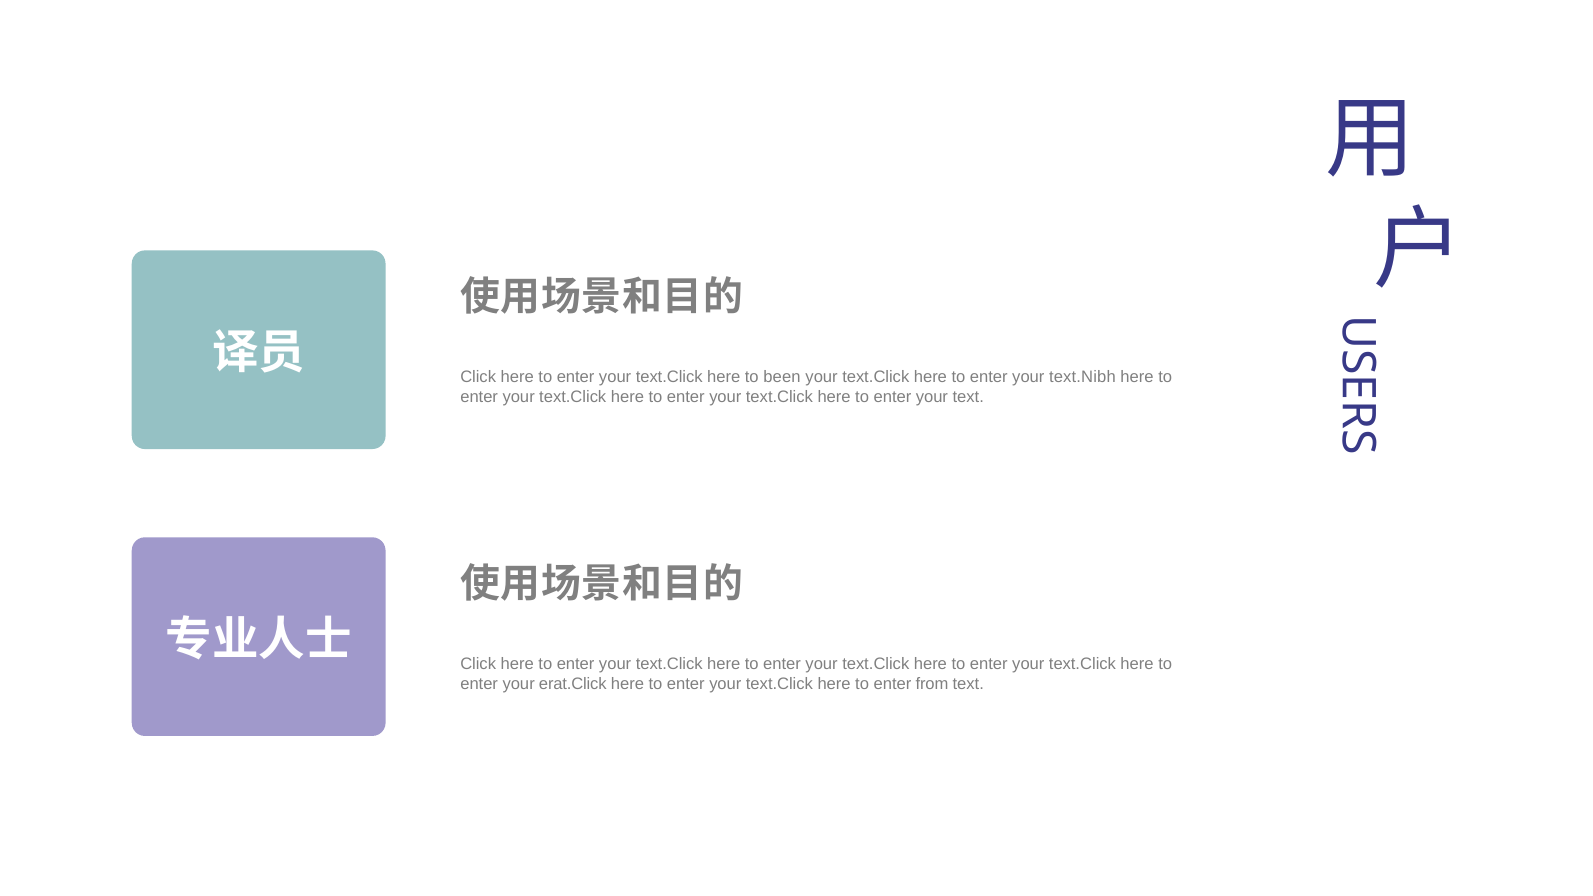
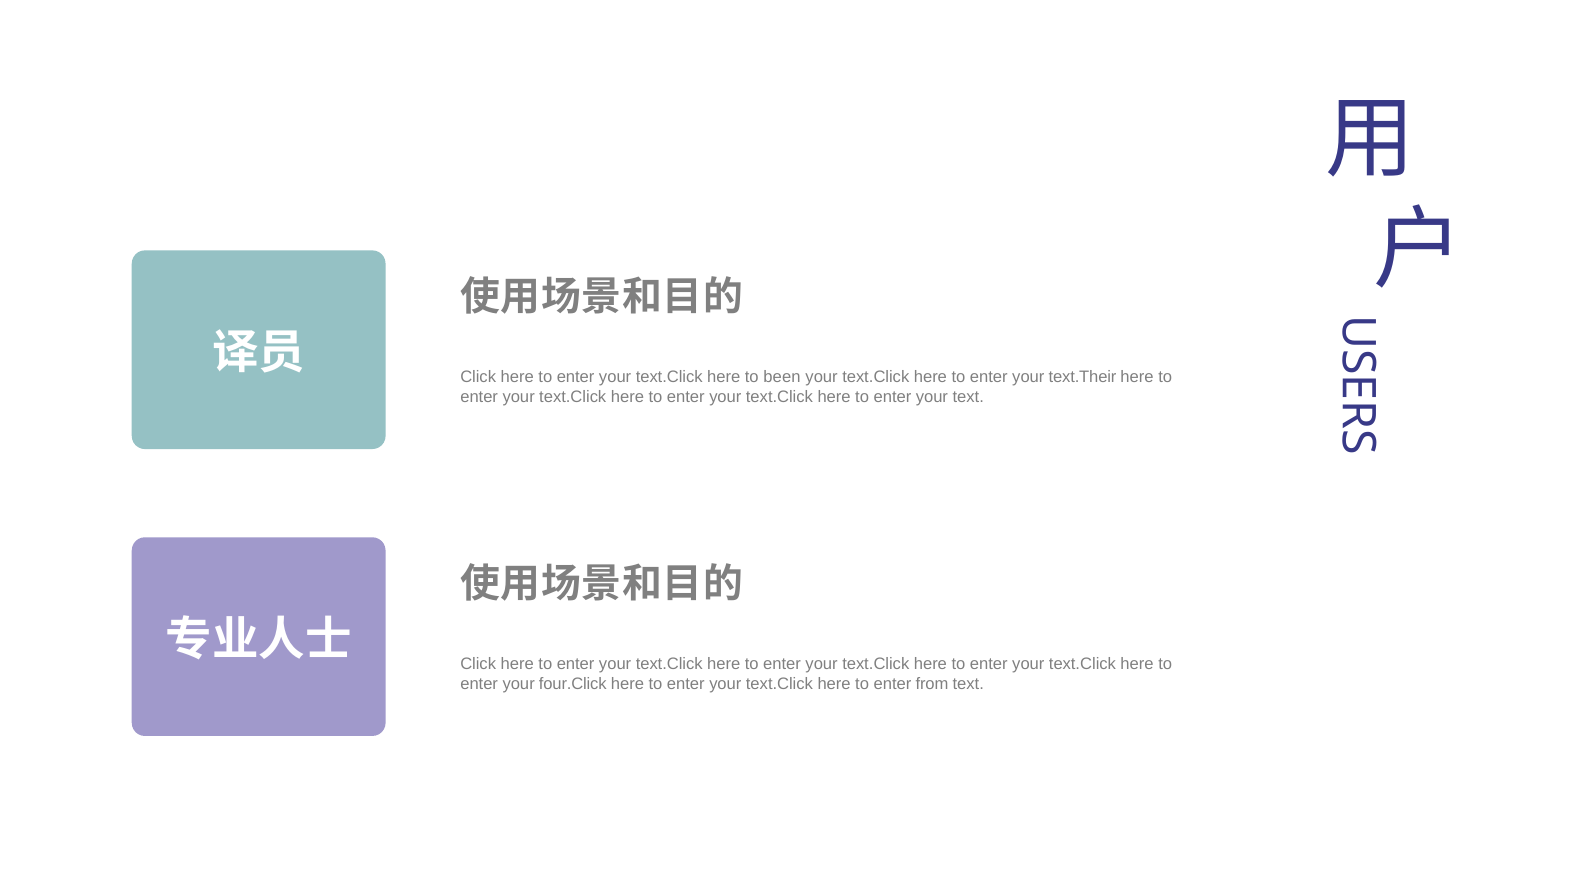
text.Nibh: text.Nibh -> text.Their (1083, 377)
erat.Click: erat.Click -> four.Click (573, 684)
